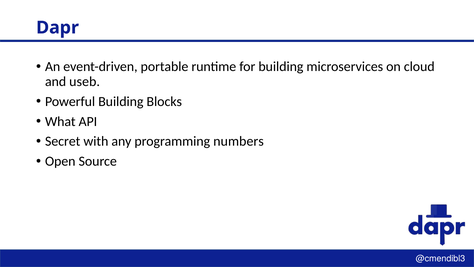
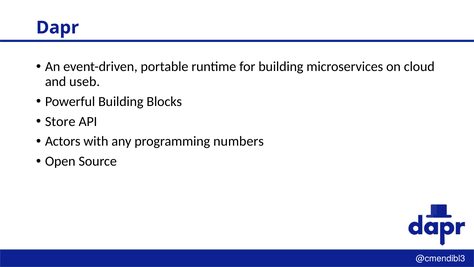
What: What -> Store (60, 121)
Secret: Secret -> Actors (63, 141)
